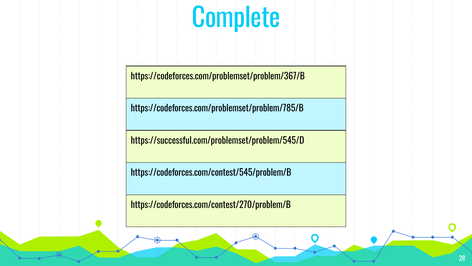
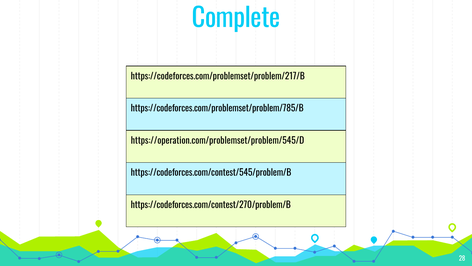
https://codeforces.com/problemset/problem/367/B: https://codeforces.com/problemset/problem/367/B -> https://codeforces.com/problemset/problem/217/B (218, 76)
https://successful.com/problemset/problem/545/D: https://successful.com/problemset/problem/545/D -> https://operation.com/problemset/problem/545/D (217, 140)
